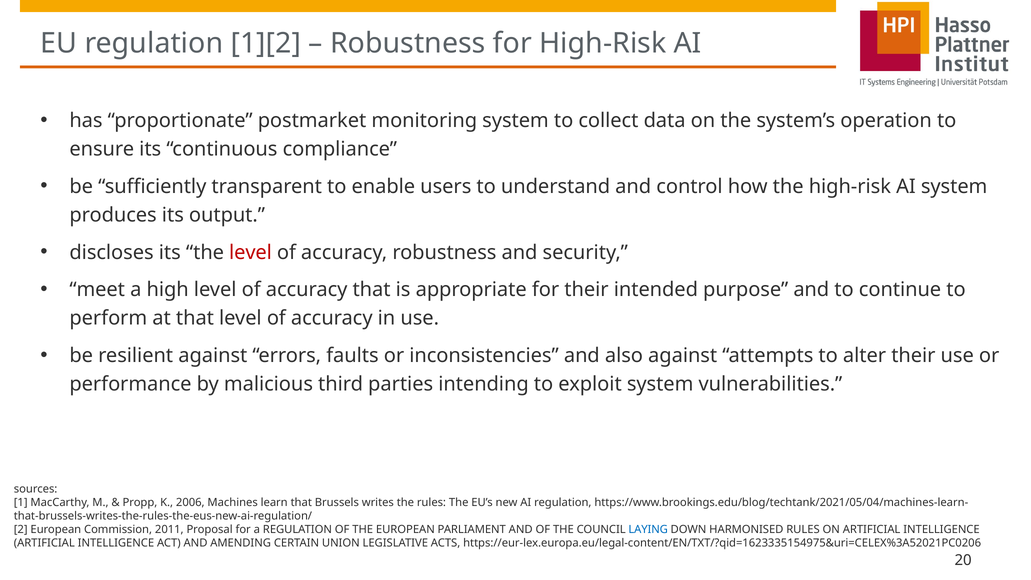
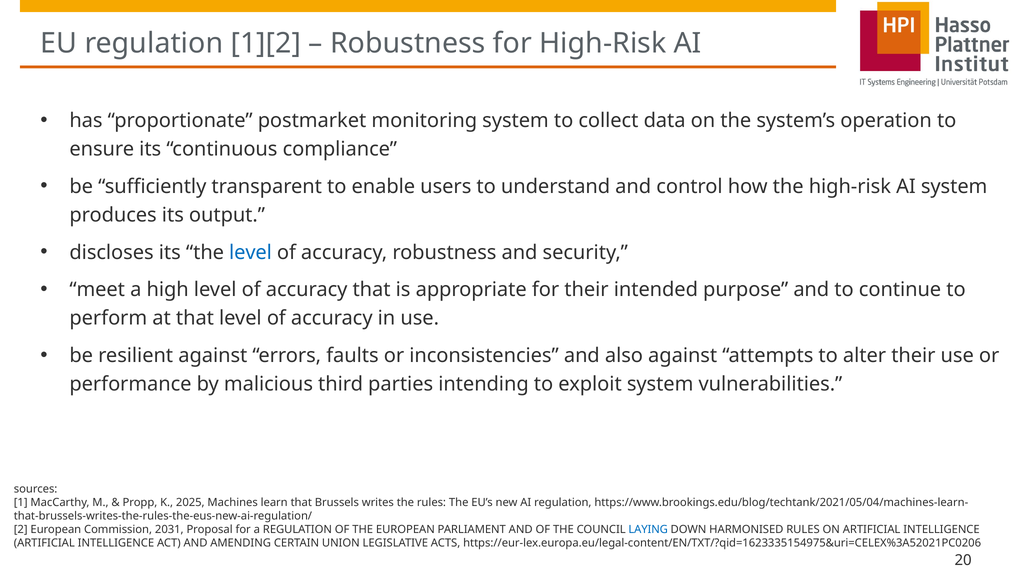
level colour: red -> blue (250, 252)
2006: 2006 -> 2025 (190, 503)
2011: 2011 -> 2031 (169, 530)
